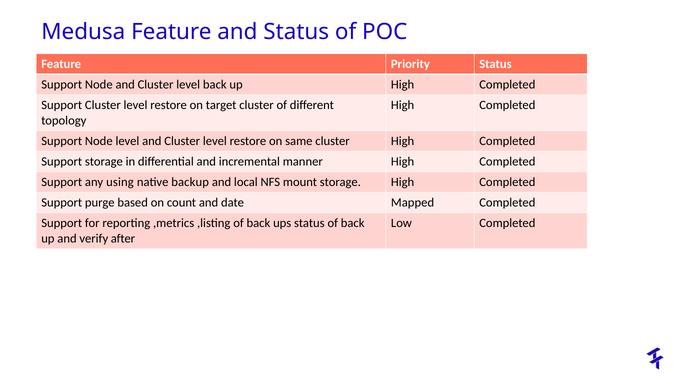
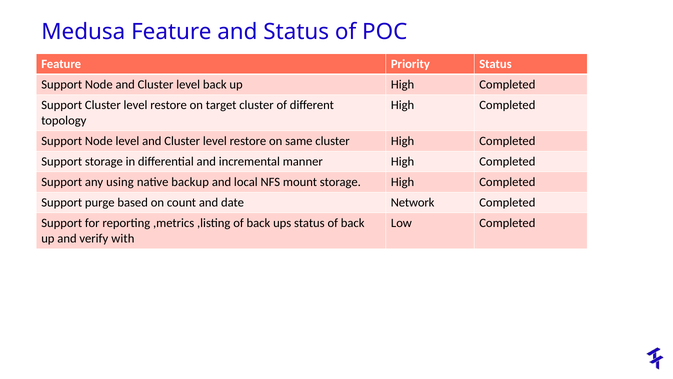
Mapped: Mapped -> Network (413, 202)
after: after -> with (123, 238)
